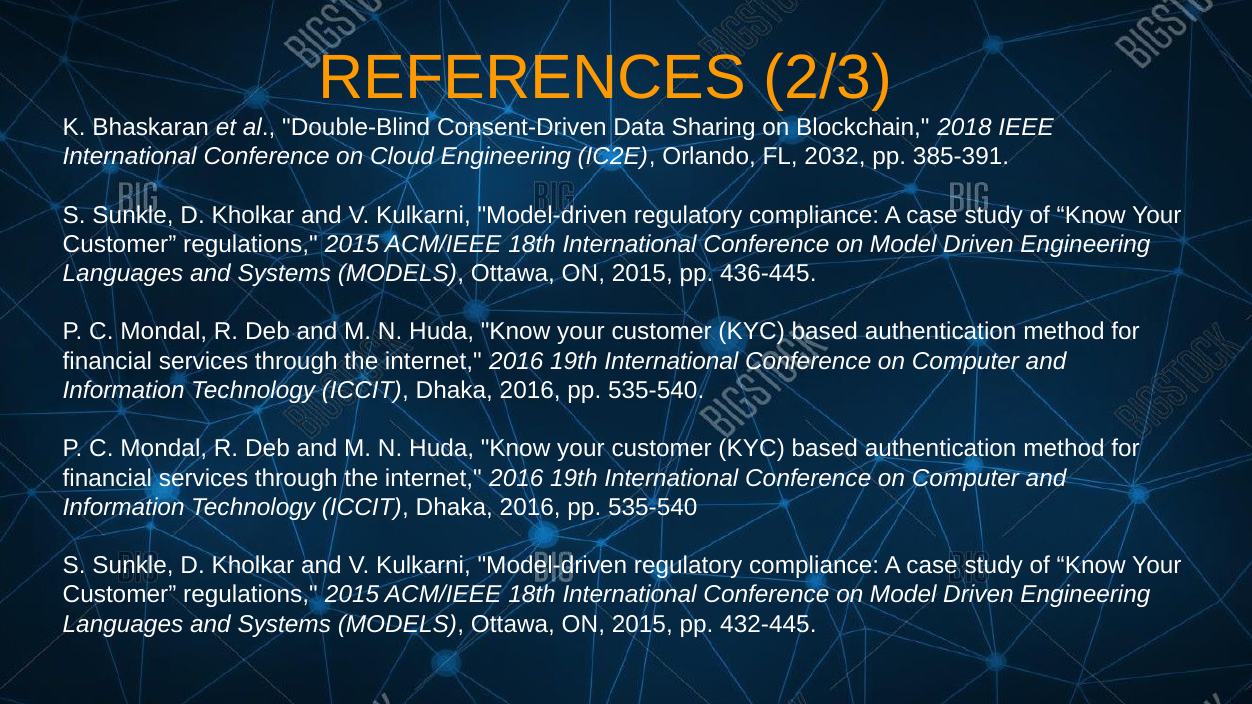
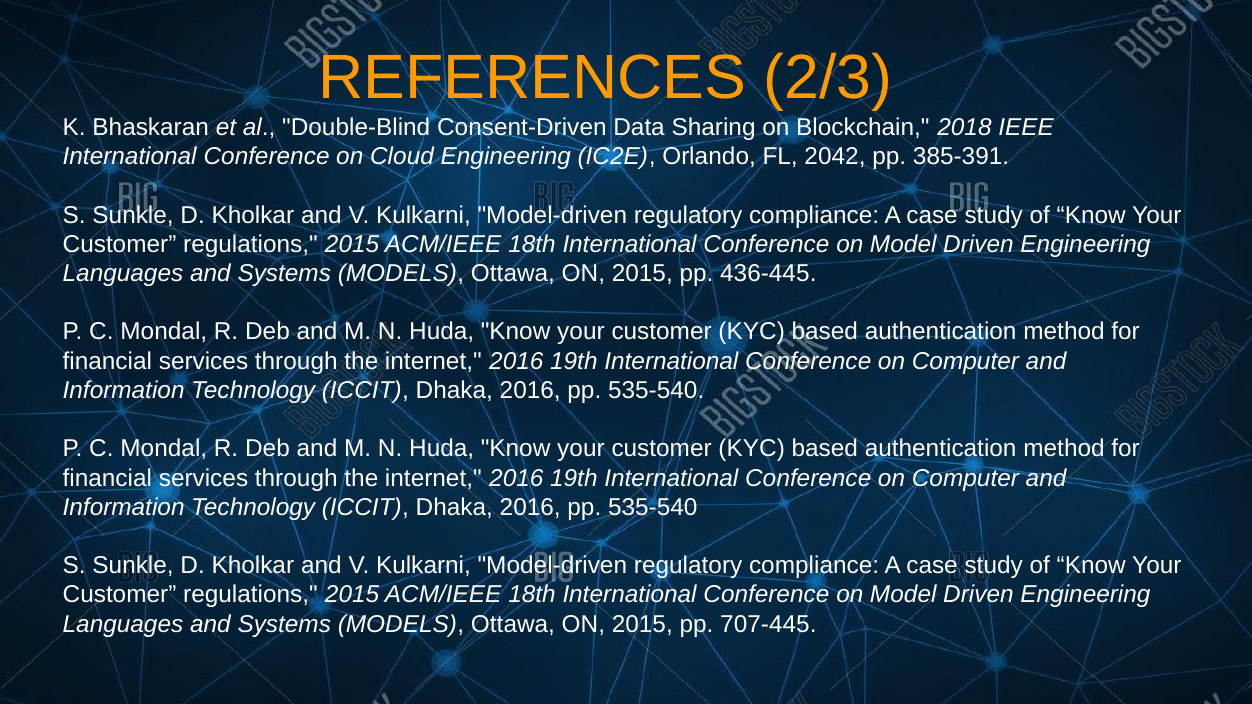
2032: 2032 -> 2042 (835, 157)
432-445: 432-445 -> 707-445 (768, 624)
